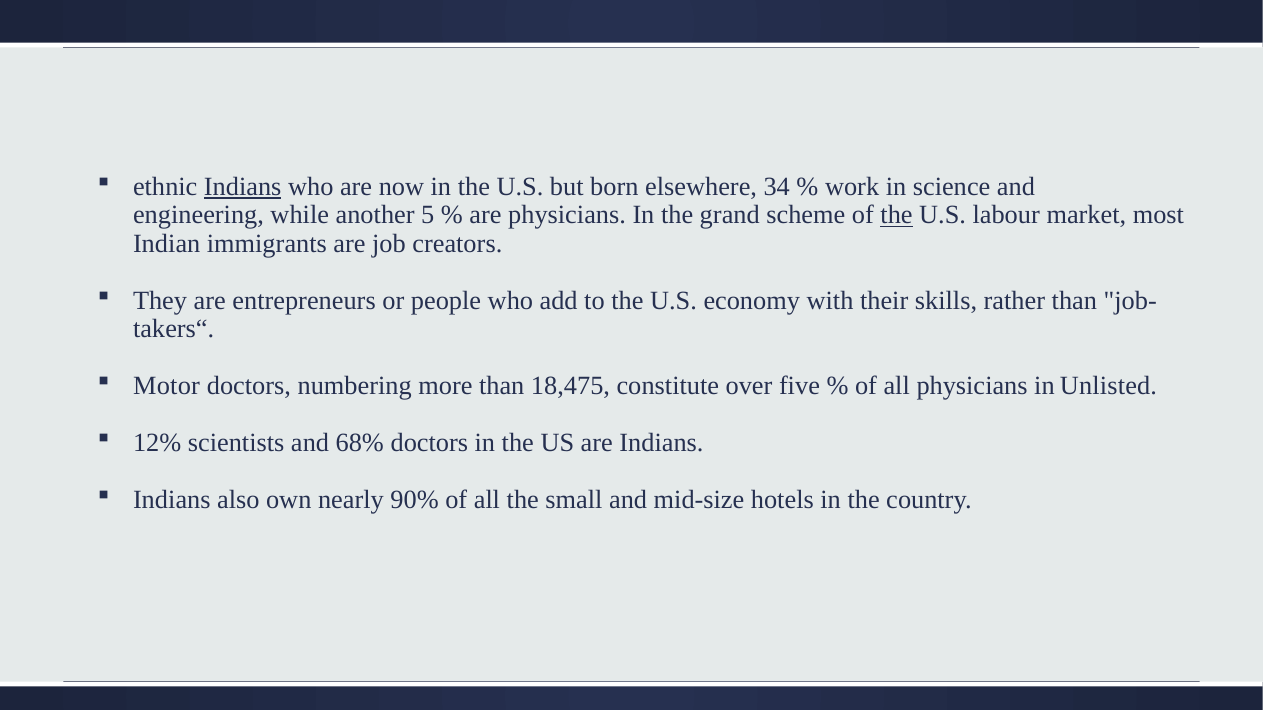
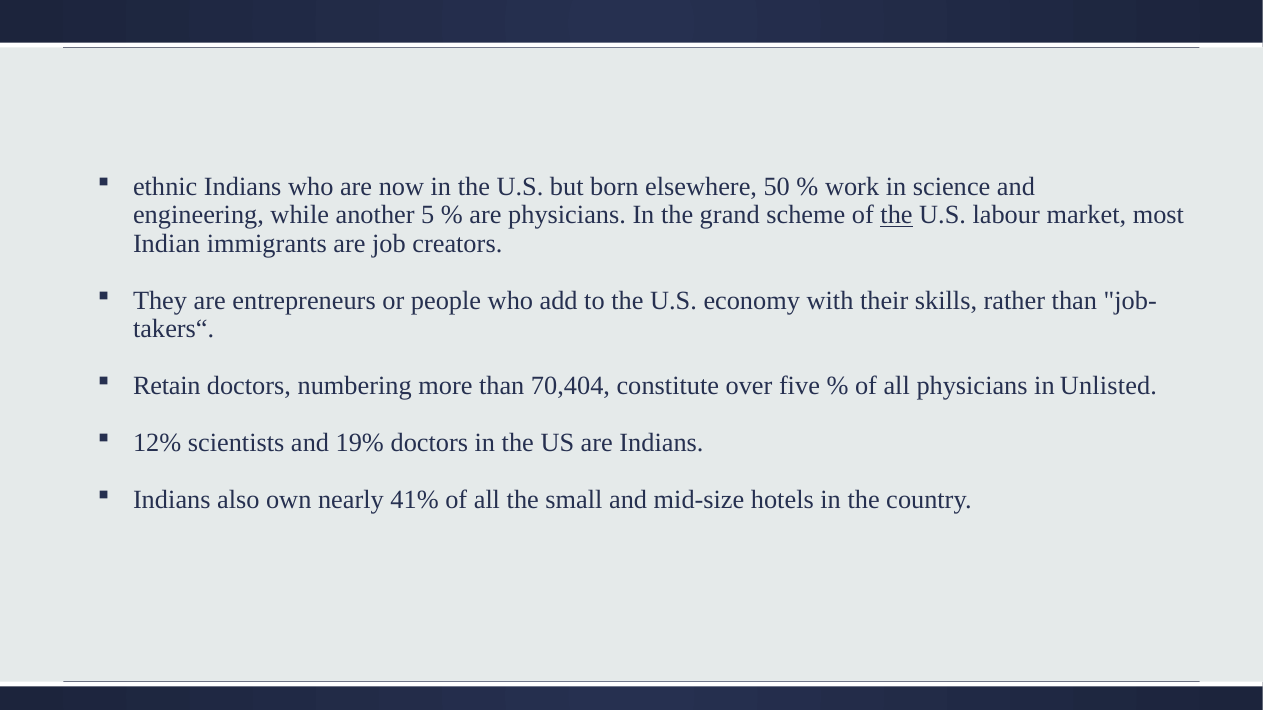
Indians underline: present -> none (243, 187)
34: 34 -> 50 (777, 187)
Motor: Motor -> Retain (167, 386)
18,475: 18,475 -> 70,404 (570, 386)
68%: 68% -> 19% (360, 443)
90%: 90% -> 41% (415, 500)
